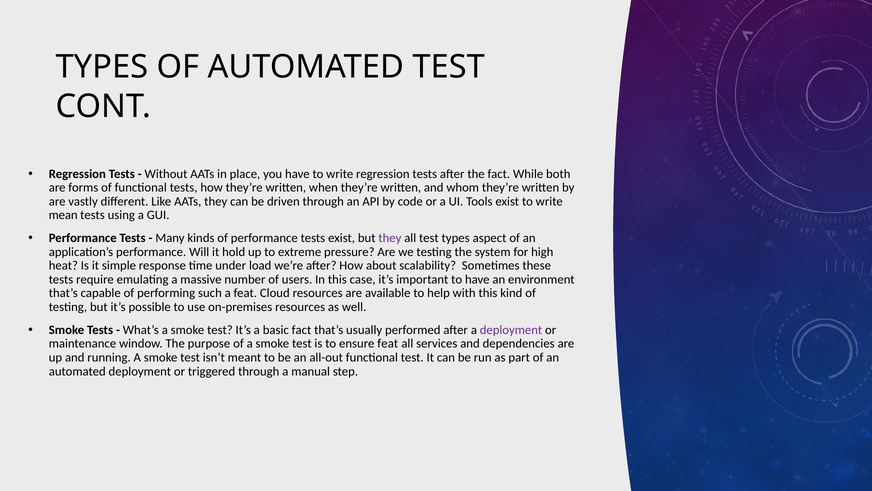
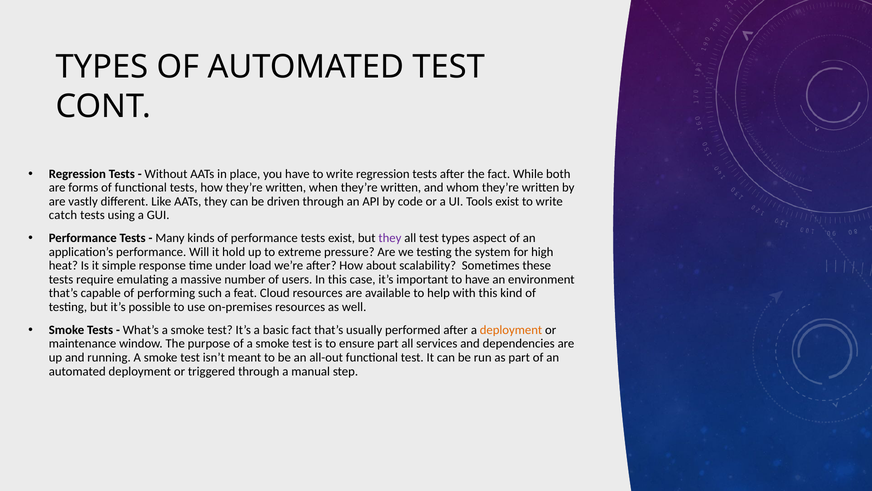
mean: mean -> catch (63, 215)
deployment colour: purple -> orange (511, 330)
ensure feat: feat -> part (388, 343)
